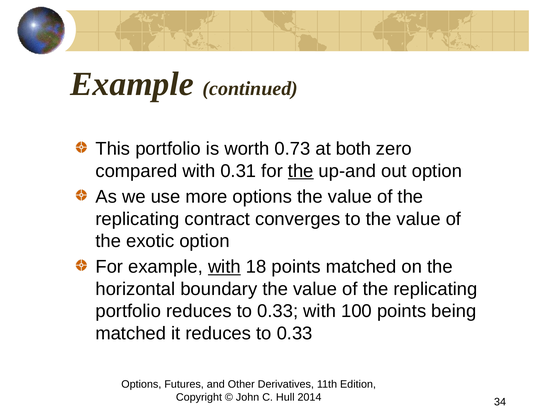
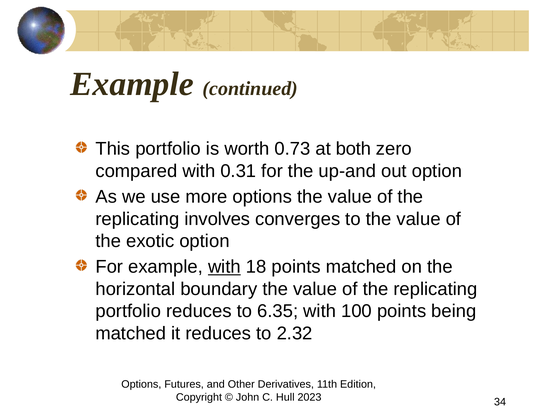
the underline: present -> none (301, 171)
contract: contract -> involves (217, 219)
portfolio reduces to 0.33: 0.33 -> 6.35 (278, 311)
it reduces to 0.33: 0.33 -> 2.32 (295, 333)
2014: 2014 -> 2023 (309, 397)
